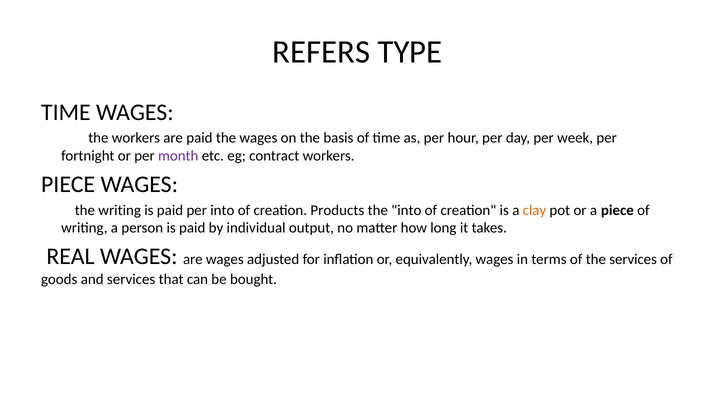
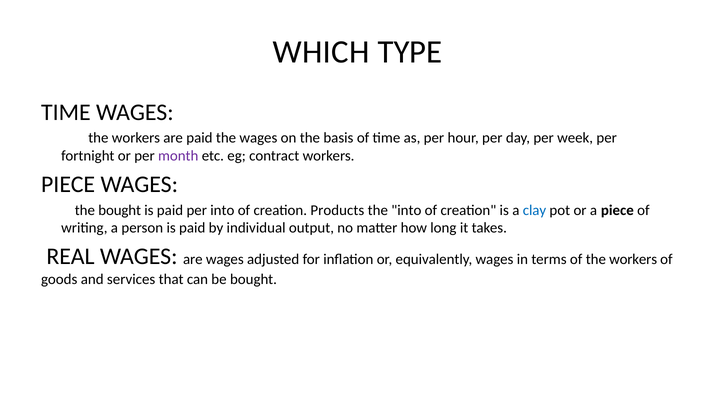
REFERS: REFERS -> WHICH (321, 52)
the writing: writing -> bought (120, 210)
clay colour: orange -> blue (534, 210)
of the services: services -> workers (633, 260)
